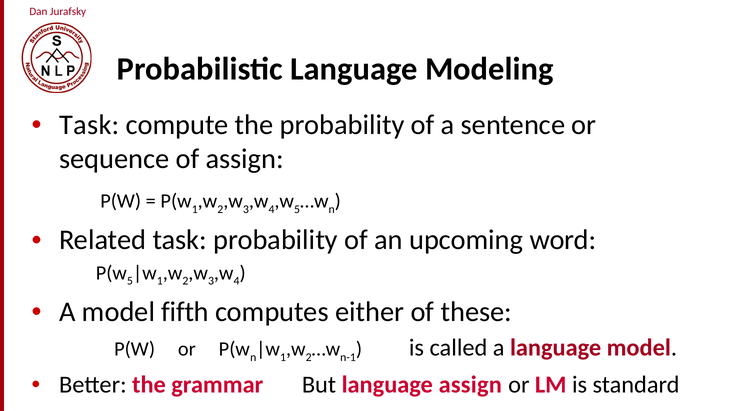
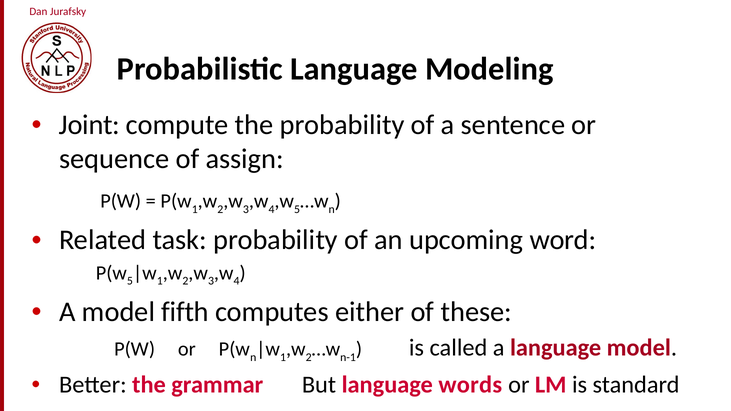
Task: Task -> Joint (89, 125)
language assign: assign -> words (470, 385)
